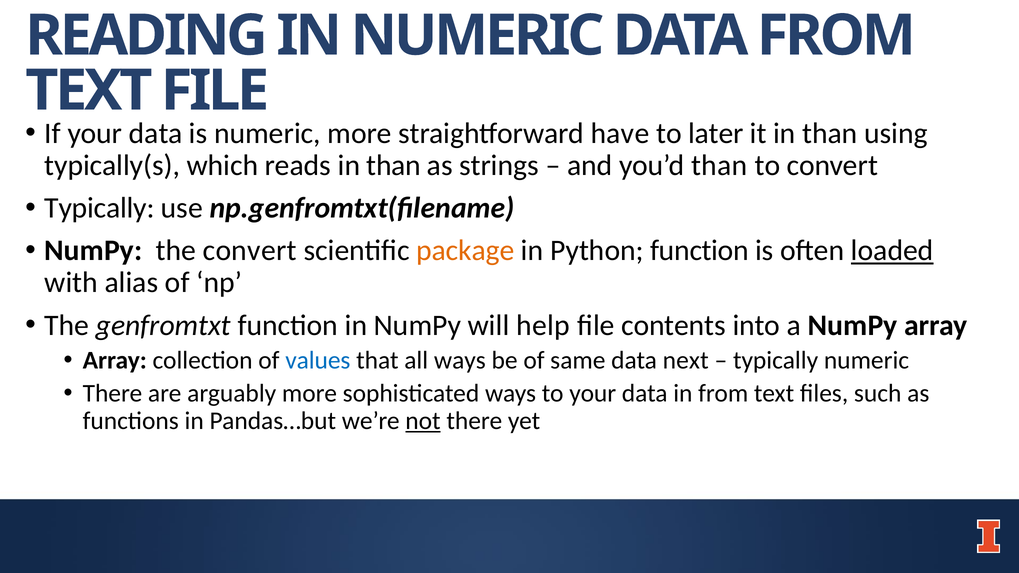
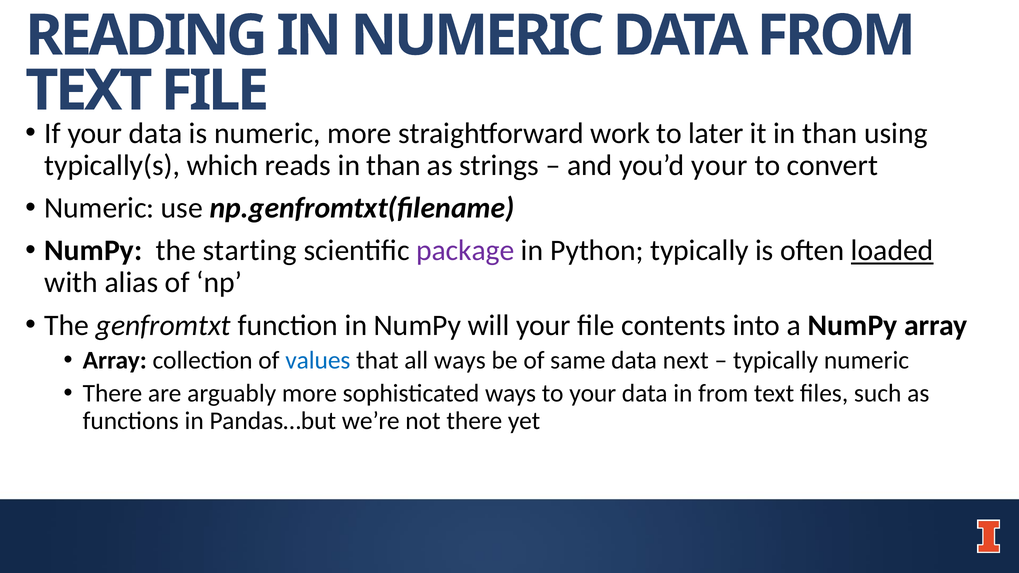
have: have -> work (620, 133)
you’d than: than -> your (719, 165)
Typically: Typically -> Numeric (99, 208)
the convert: convert -> starting (250, 251)
package colour: orange -> purple (465, 251)
Python function: function -> typically (700, 251)
will help: help -> your (543, 325)
not underline: present -> none (423, 421)
